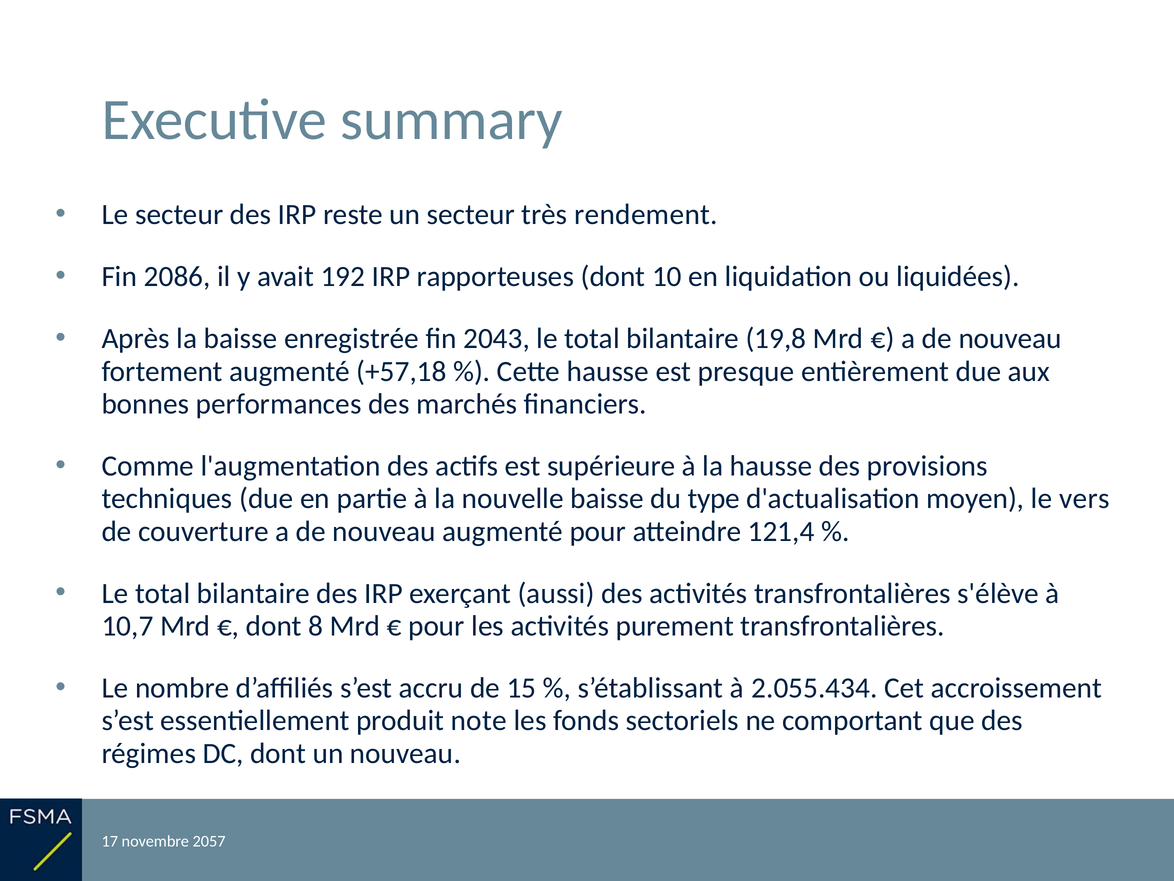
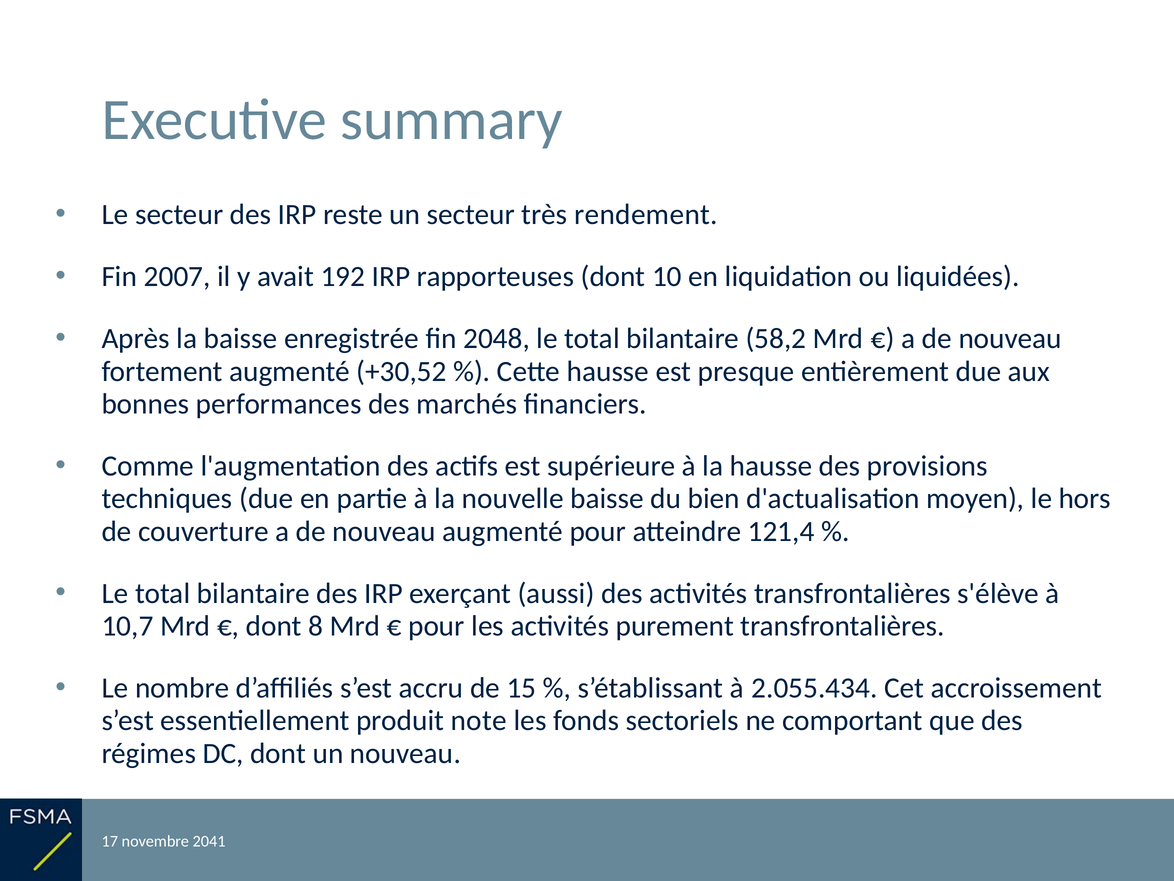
2086: 2086 -> 2007 (177, 277)
2043: 2043 -> 2048 (497, 339)
19,8: 19,8 -> 58,2 (776, 339)
+57,18: +57,18 -> +30,52 (401, 371)
type: type -> bien (714, 498)
vers: vers -> hors (1085, 498)
2057: 2057 -> 2041 (209, 841)
